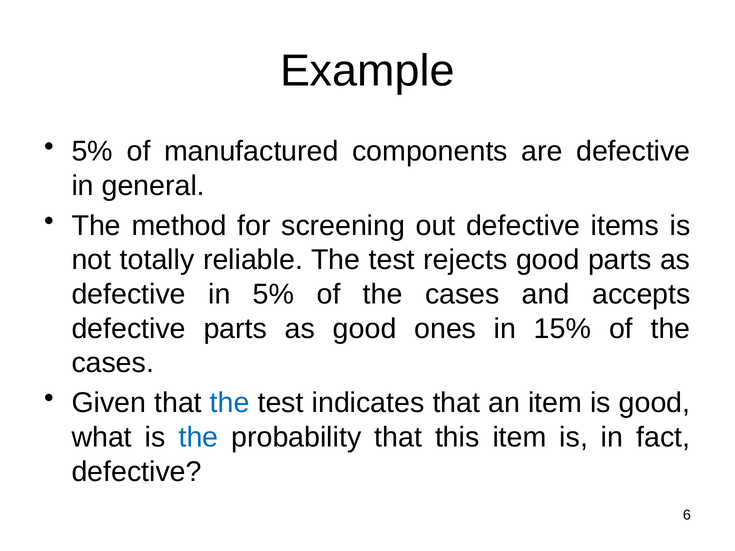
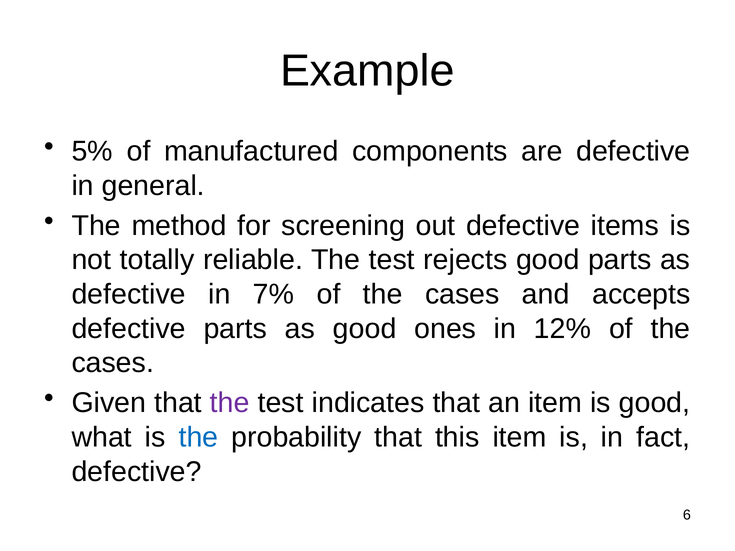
in 5%: 5% -> 7% (274, 294)
15%: 15% -> 12% (563, 329)
the colour: blue -> purple (230, 403)
